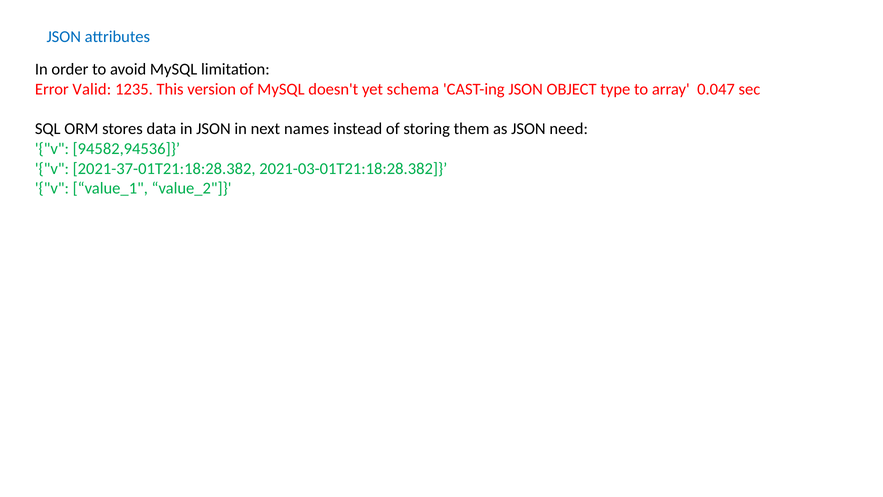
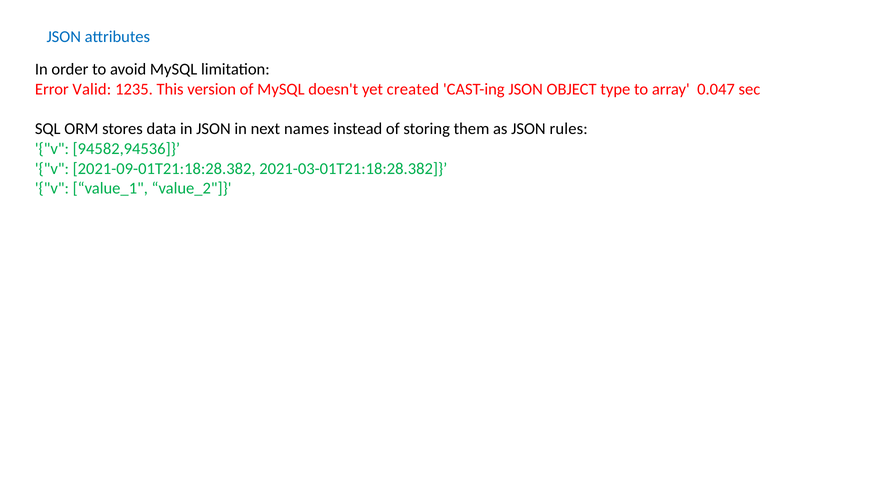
schema: schema -> created (413, 89)
need: need -> rules (569, 129)
2021-37-01T21:18:28.382: 2021-37-01T21:18:28.382 -> 2021-09-01T21:18:28.382 (164, 168)
